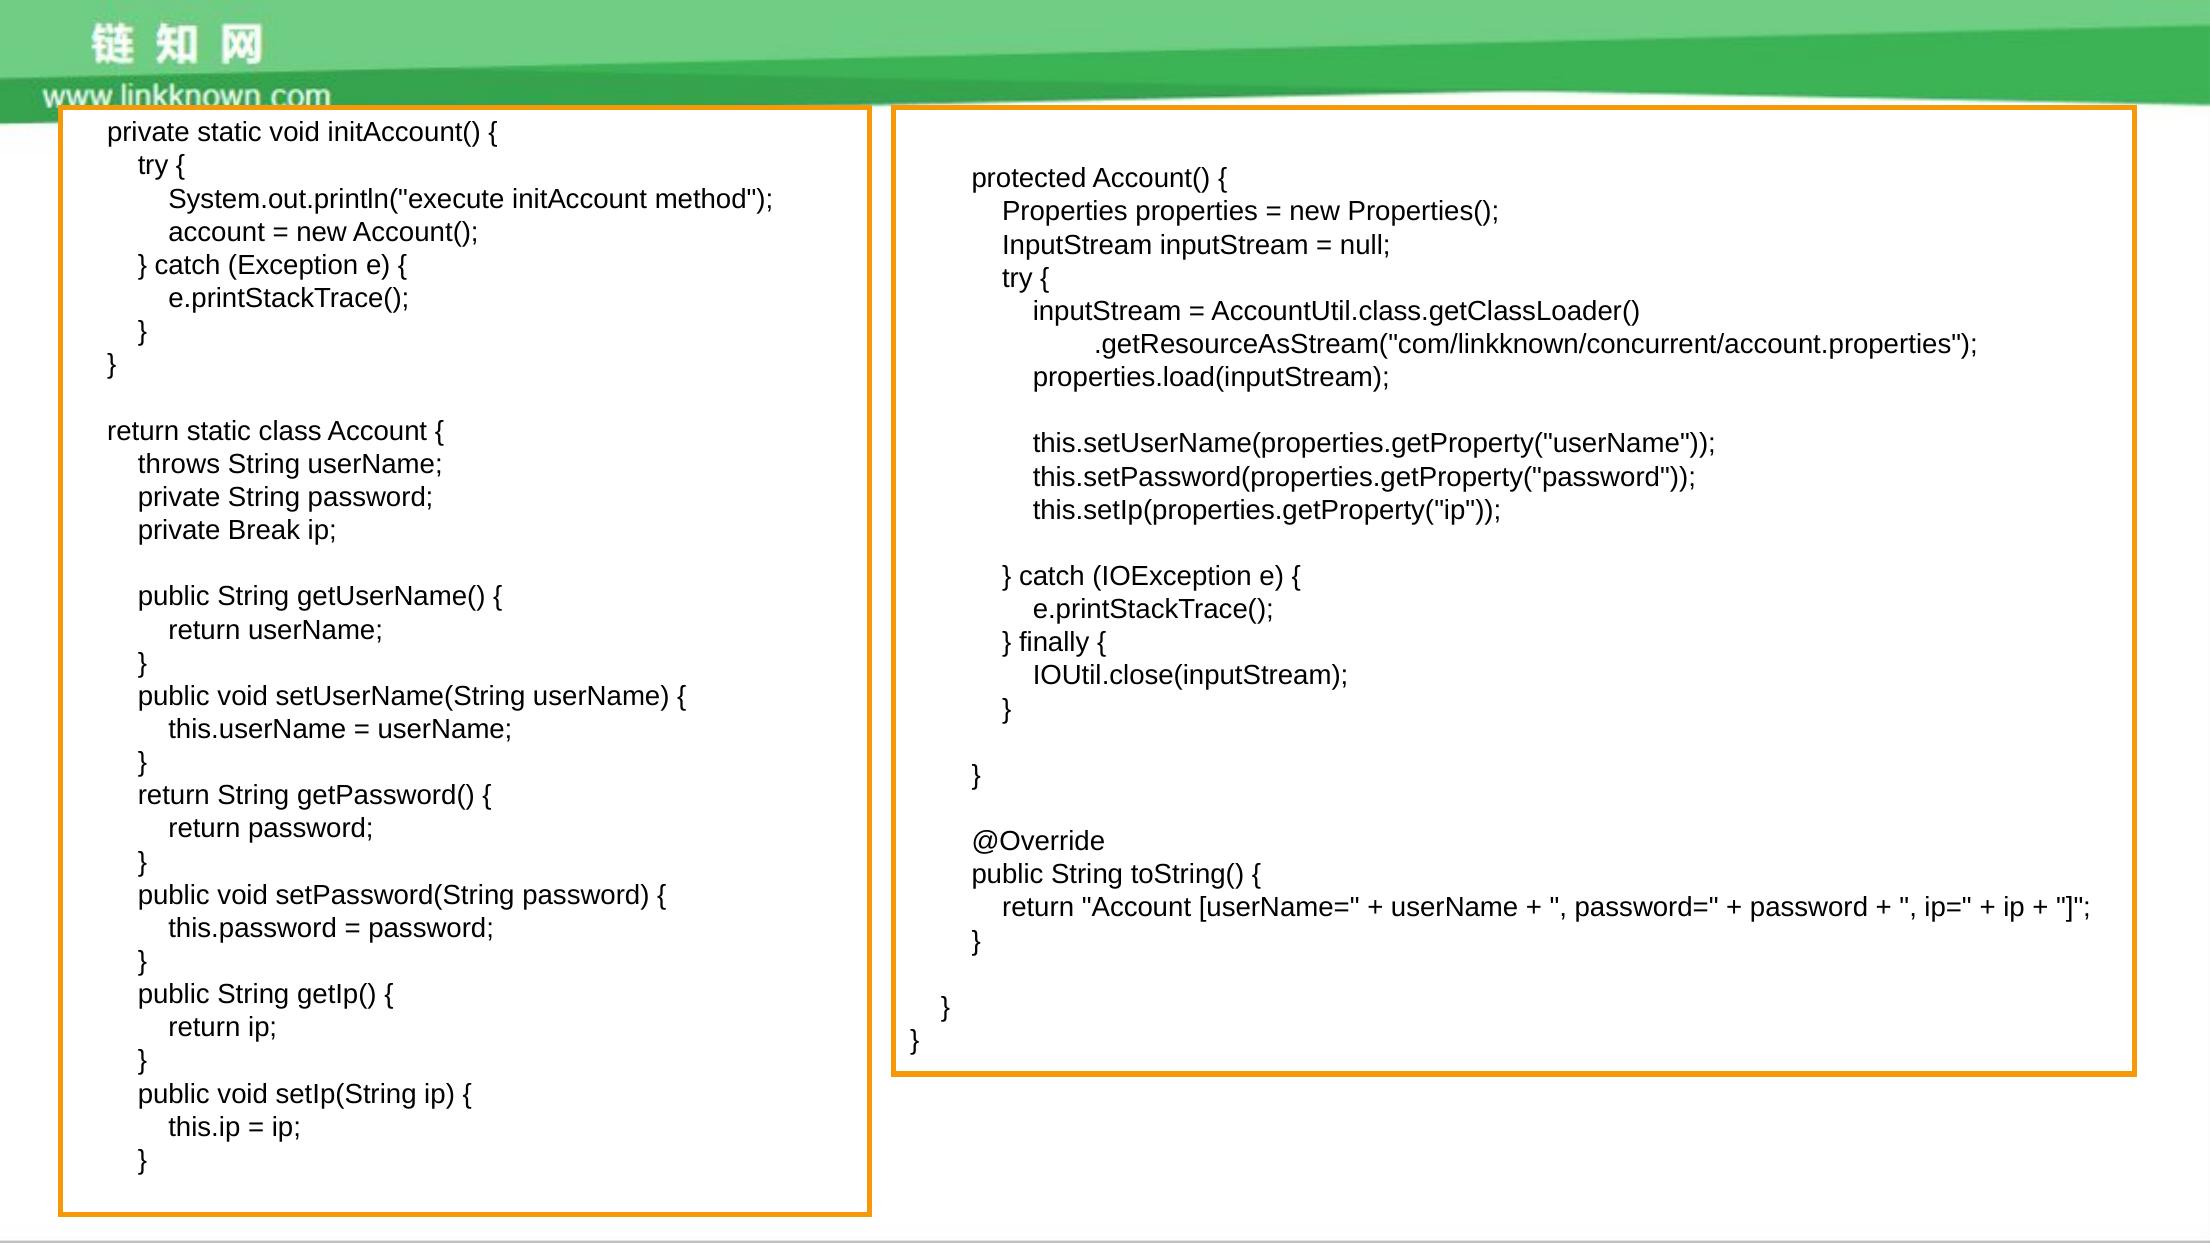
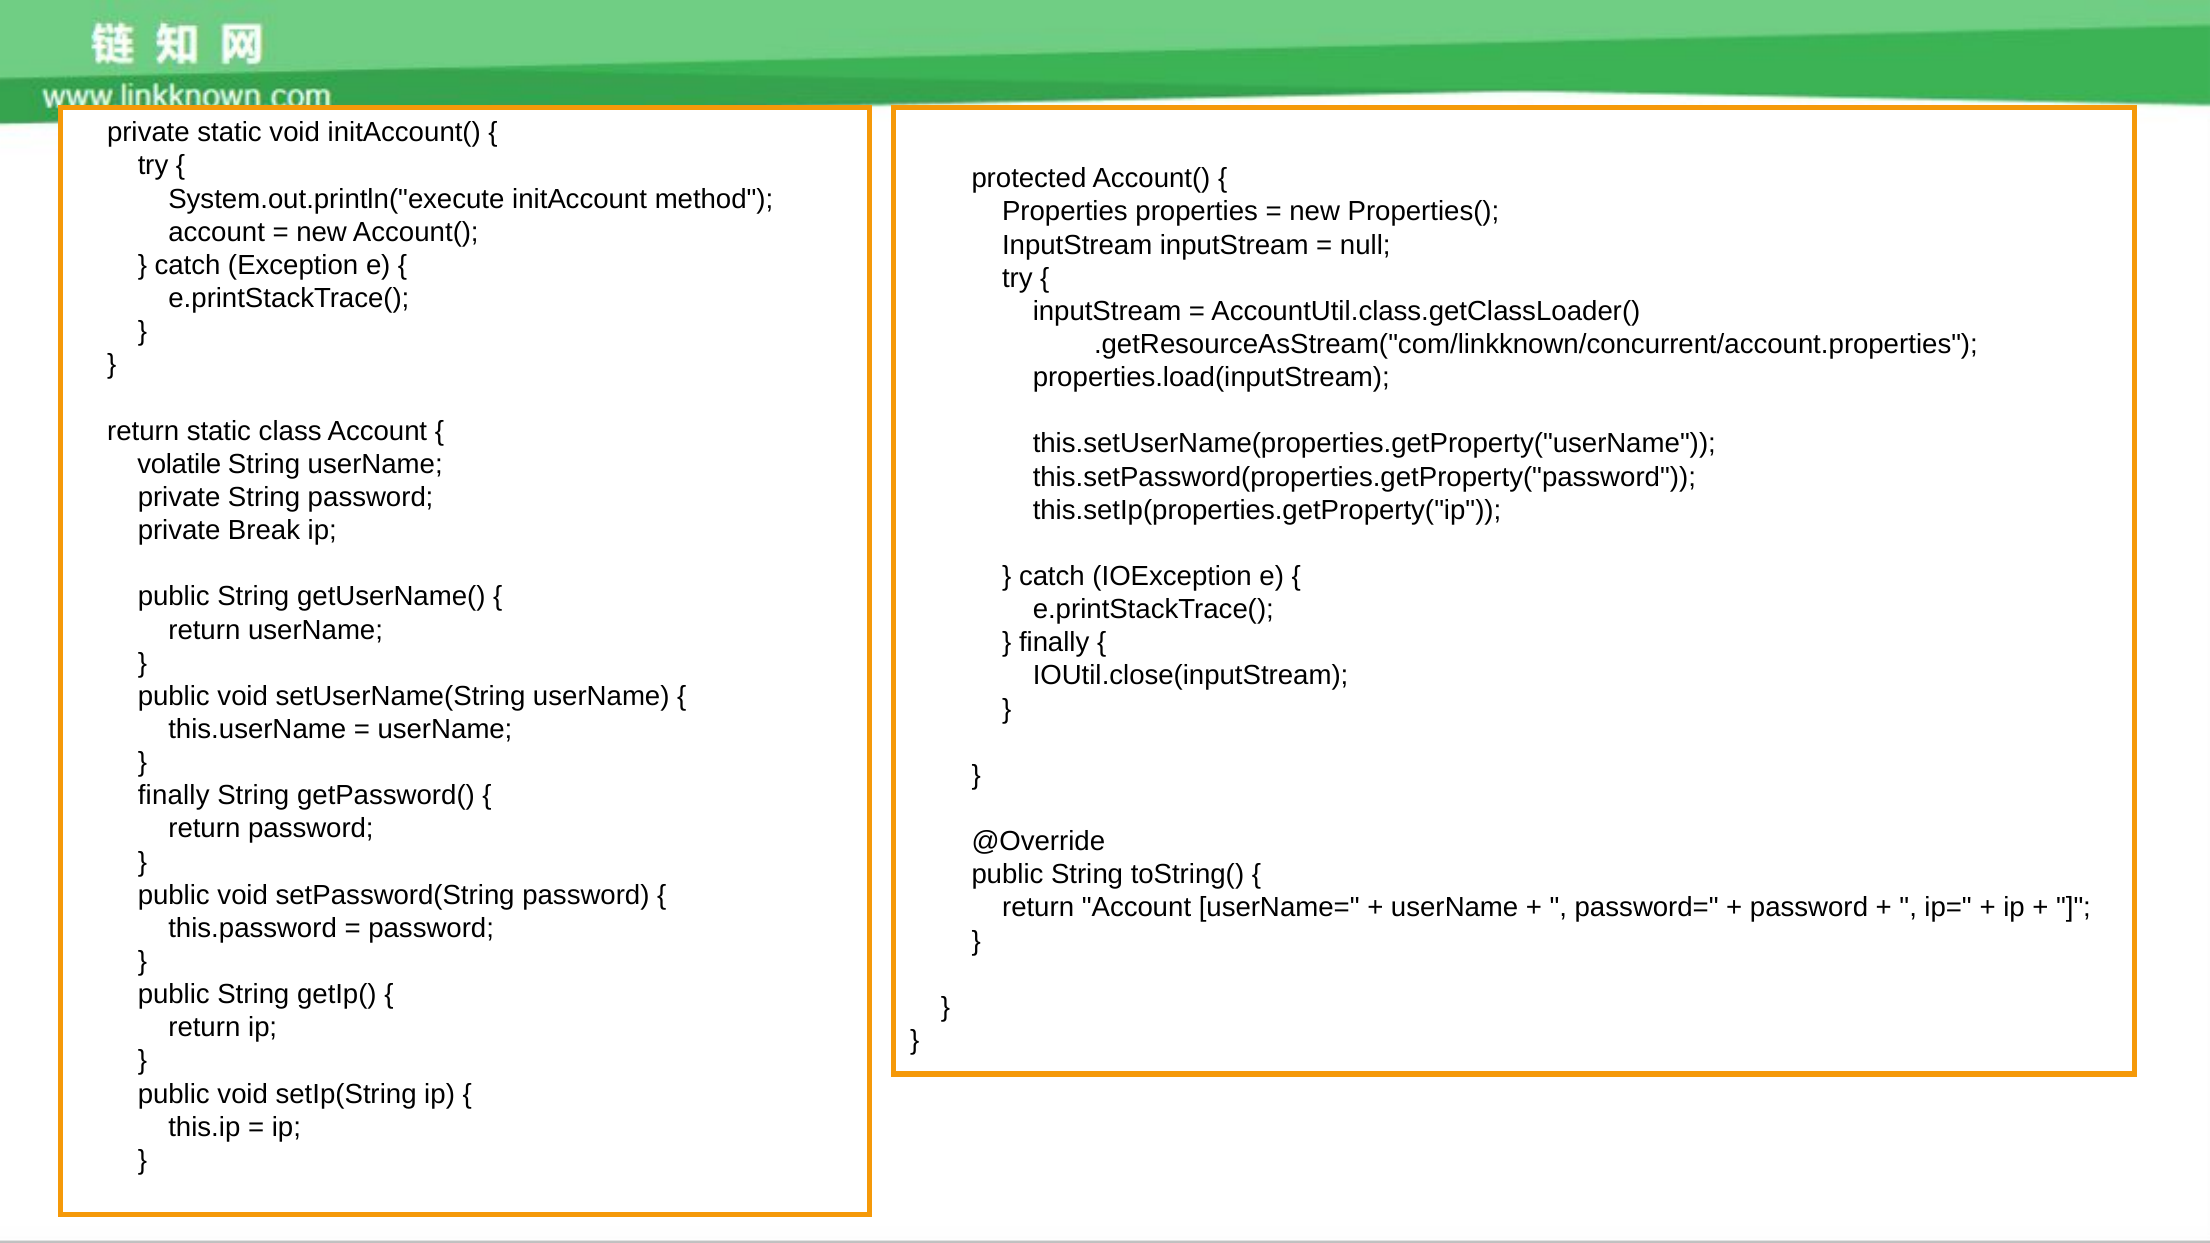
throws: throws -> volatile (179, 464)
return: return -> finally (174, 796)
